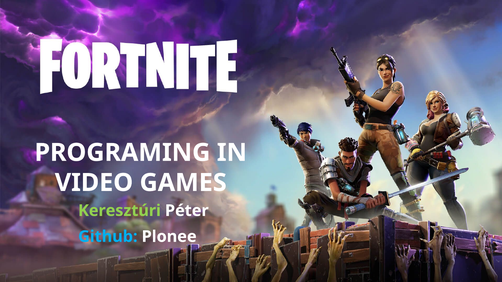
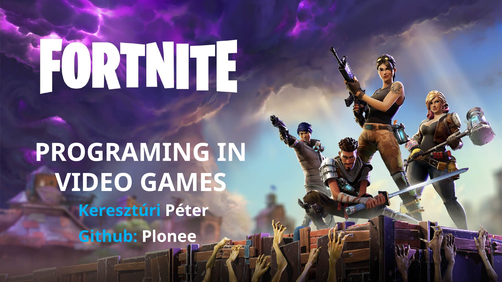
Keresztúri colour: light green -> light blue (119, 211)
